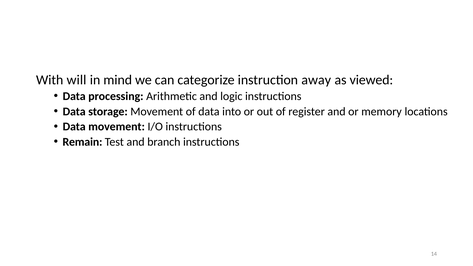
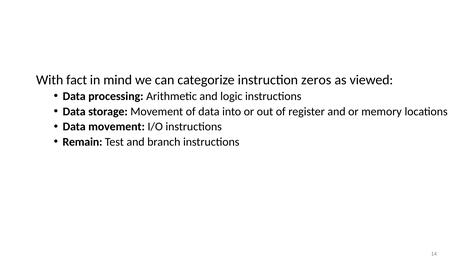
will: will -> fact (77, 80)
away: away -> zeros (316, 80)
